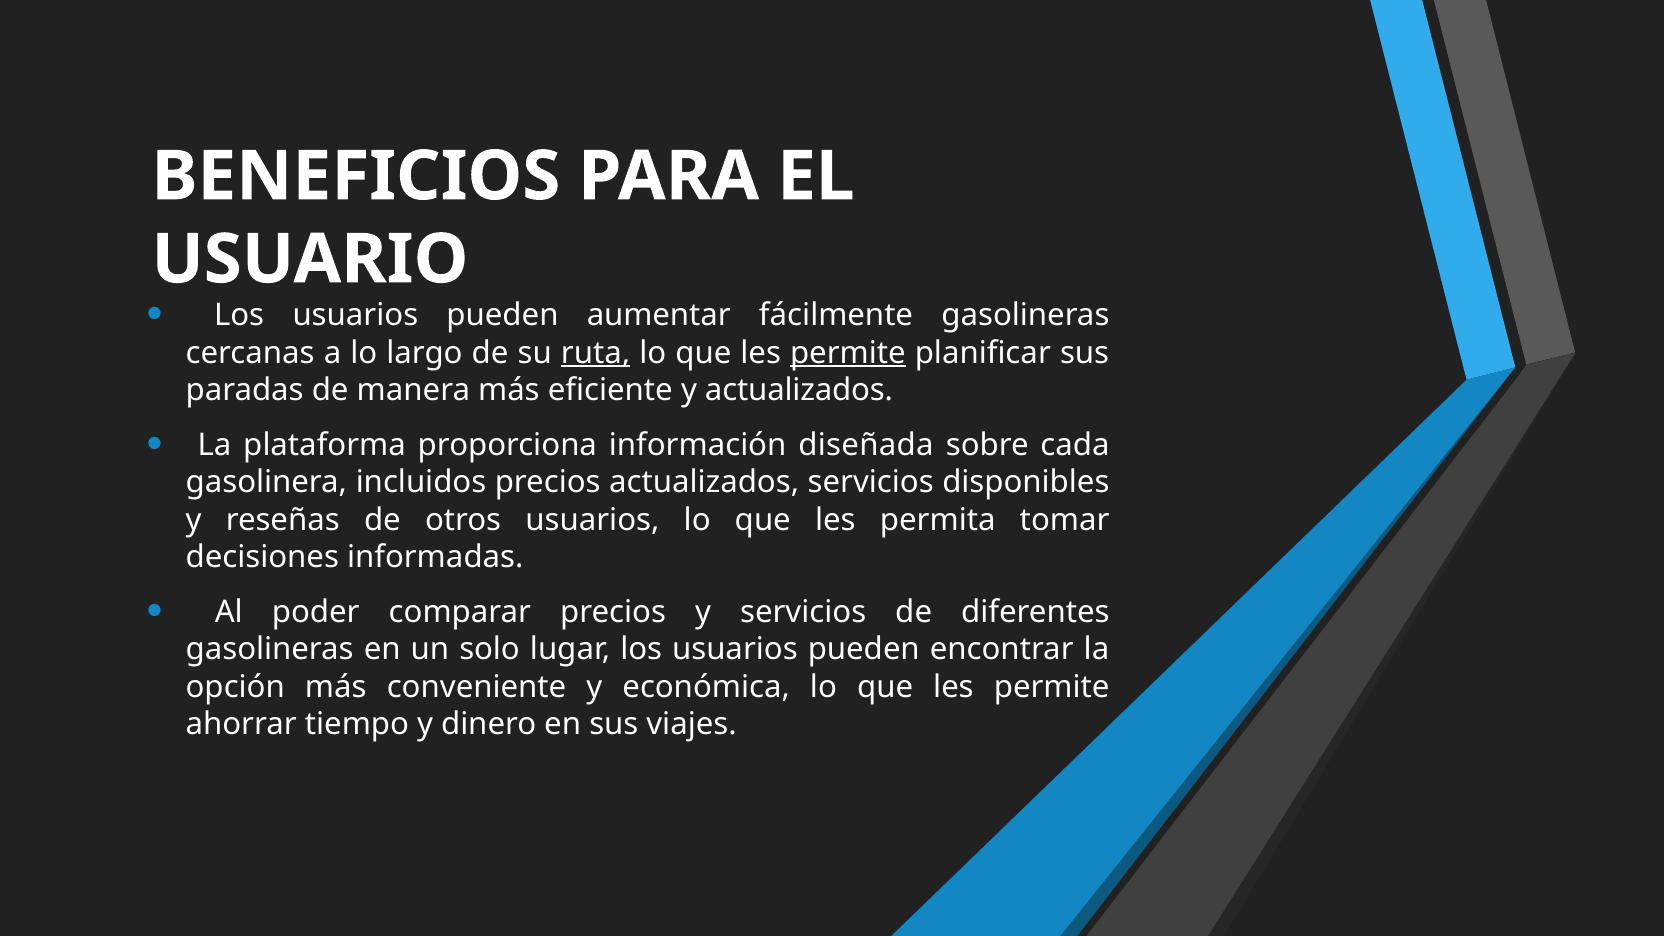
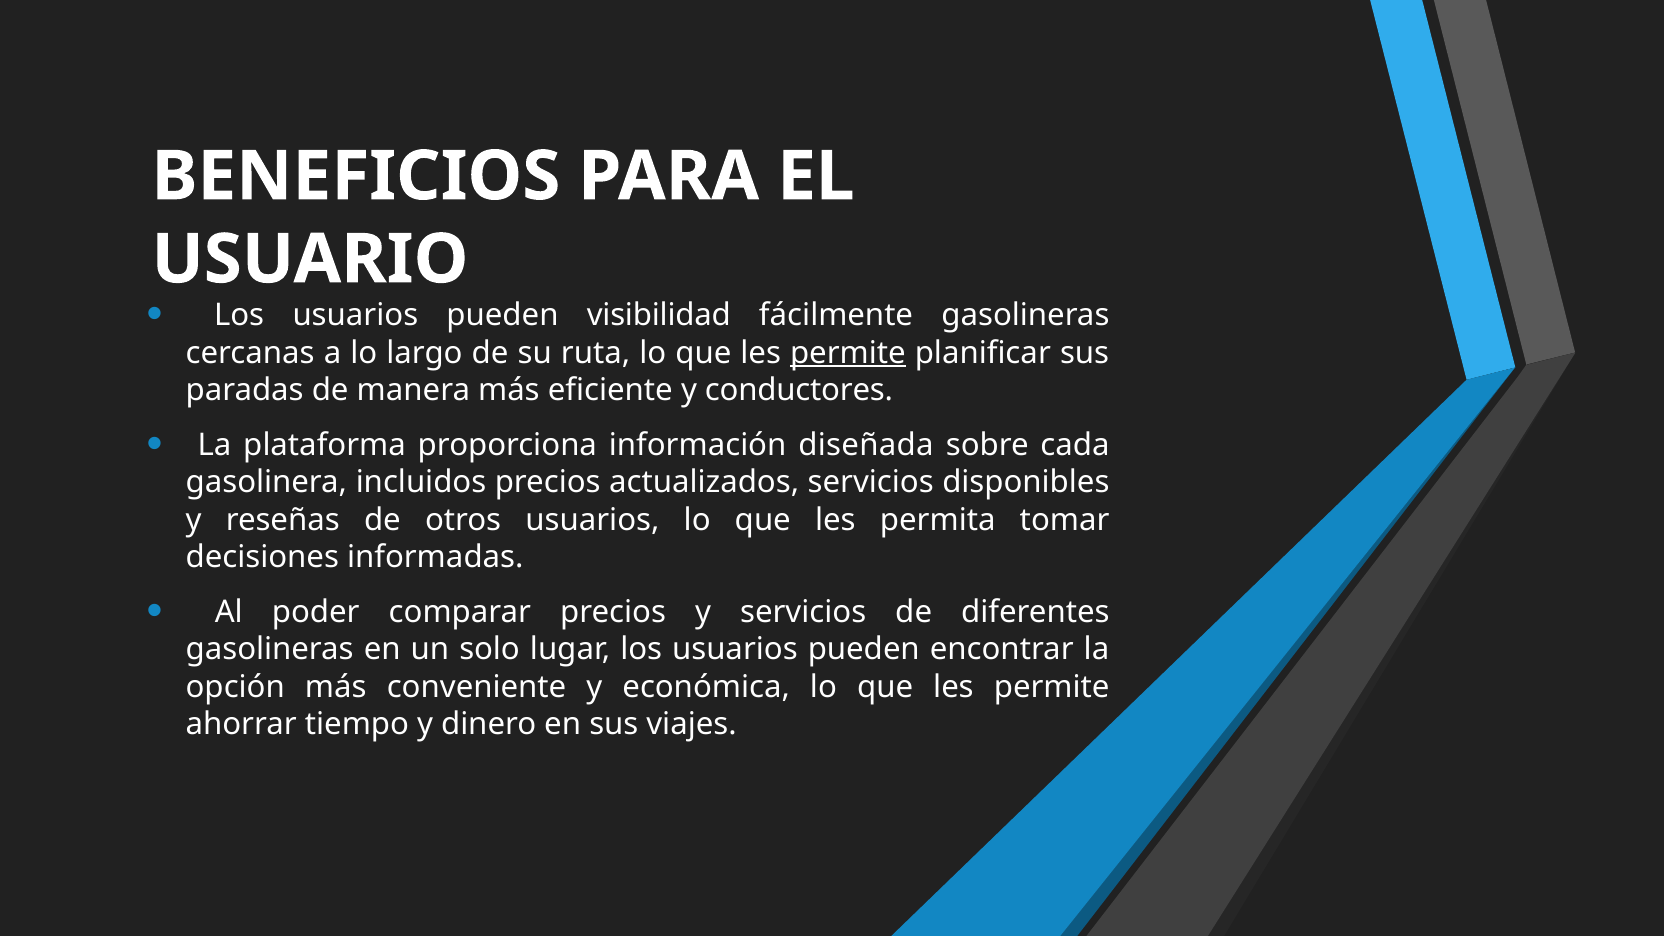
aumentar: aumentar -> visibilidad (659, 315)
ruta underline: present -> none (596, 353)
y actualizados: actualizados -> conductores (799, 390)
